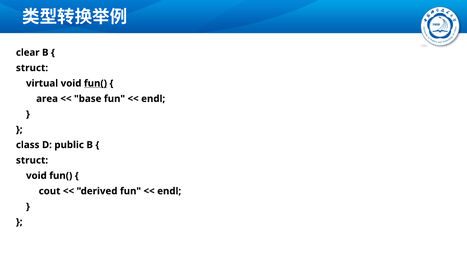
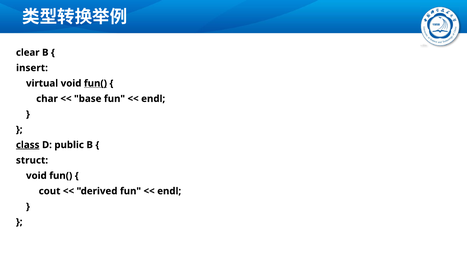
struct: struct -> insert (32, 68)
area: area -> char (47, 99)
class underline: none -> present (28, 145)
